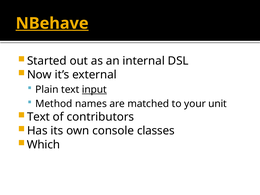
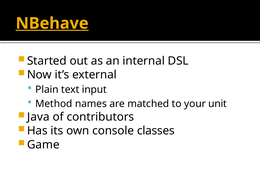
input underline: present -> none (94, 90)
Text: Text -> Java (38, 117)
Which: Which -> Game (43, 145)
